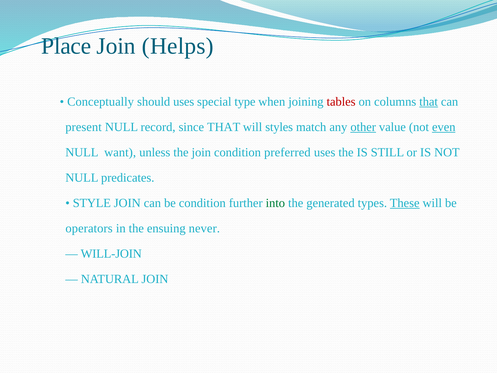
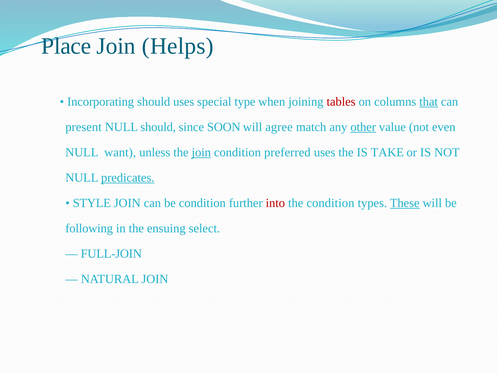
Conceptually: Conceptually -> Incorporating (101, 102)
NULL record: record -> should (158, 127)
since THAT: THAT -> SOON (224, 127)
styles: styles -> agree (279, 127)
even underline: present -> none (444, 127)
join underline: none -> present (201, 152)
STILL: STILL -> TAKE (387, 152)
predicates underline: none -> present (128, 178)
into colour: green -> red (275, 203)
the generated: generated -> condition (330, 203)
operators: operators -> following (89, 228)
never: never -> select (204, 228)
WILL-JOIN: WILL-JOIN -> FULL-JOIN (111, 254)
